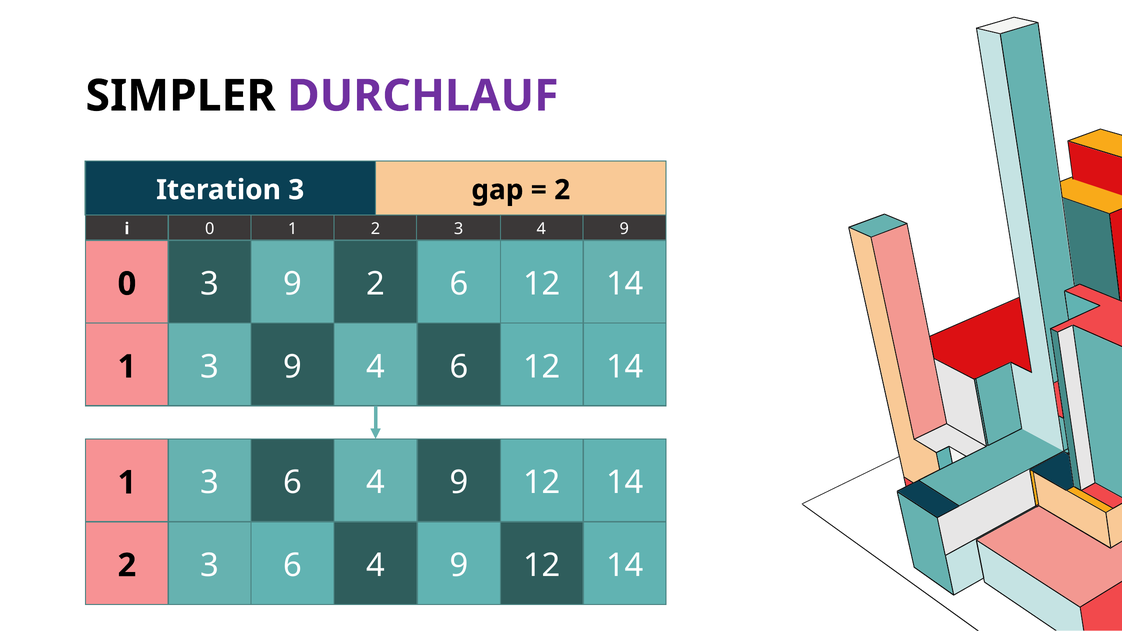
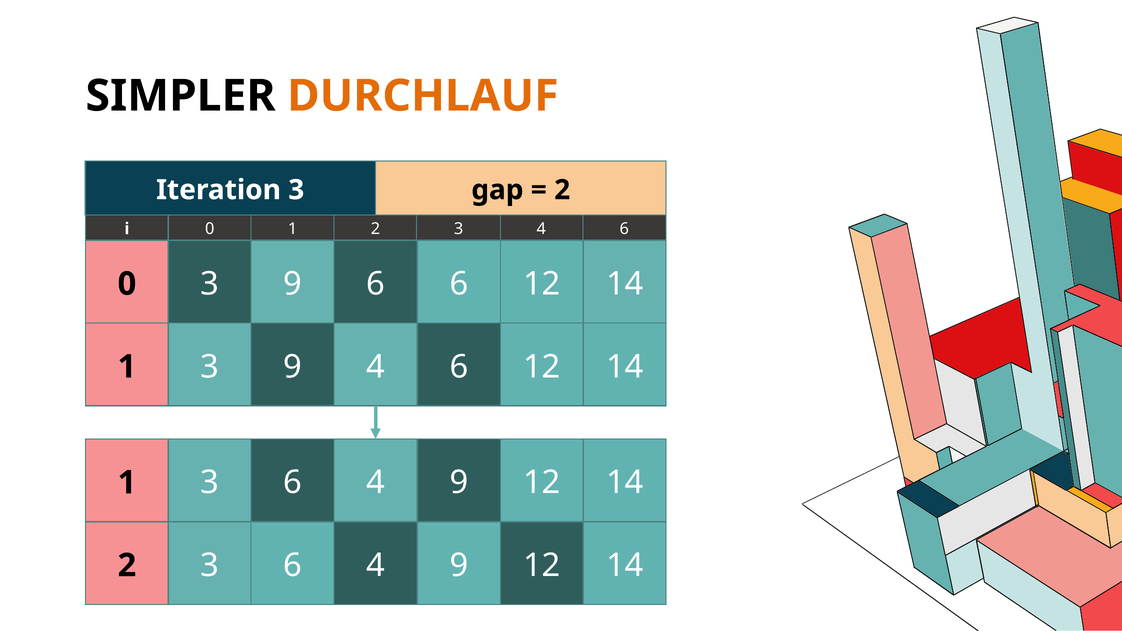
DURCHLAUF colour: purple -> orange (423, 96)
0 9: 9 -> 6 (624, 229)
2: 2 -> 6 (376, 284)
